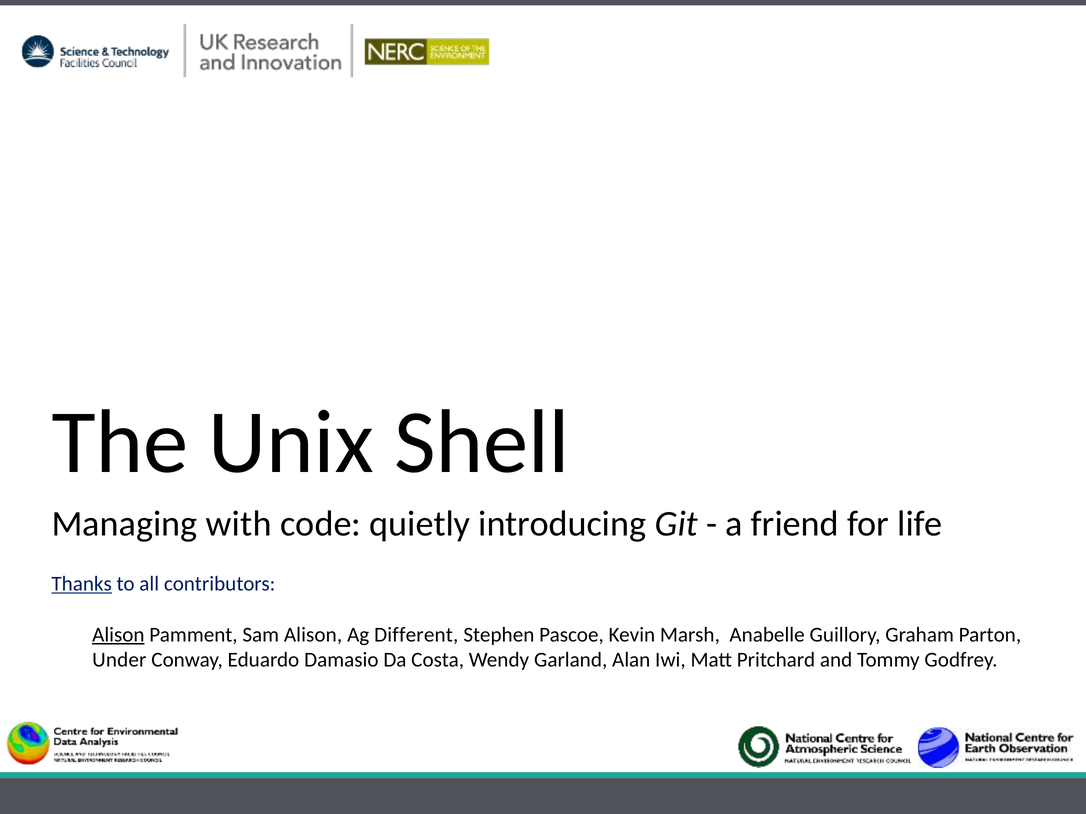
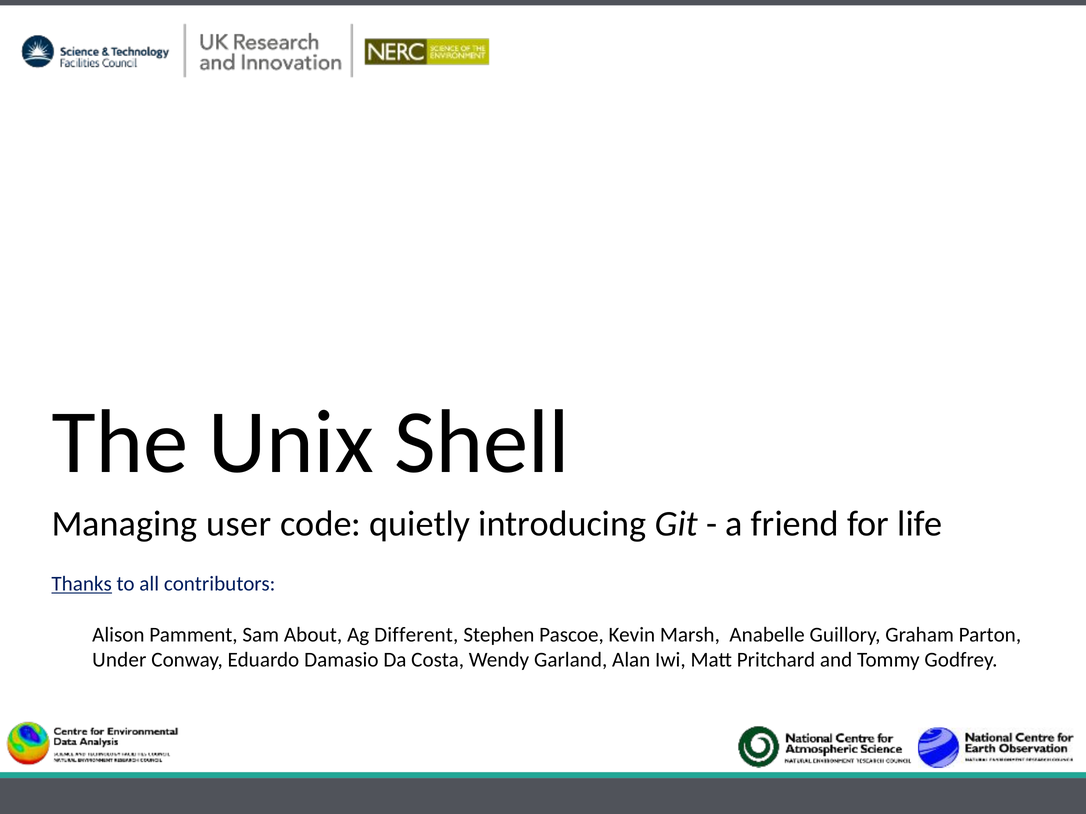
with: with -> user (239, 524)
Alison underline: present -> none (118, 635)
Sam Alison: Alison -> About (313, 635)
